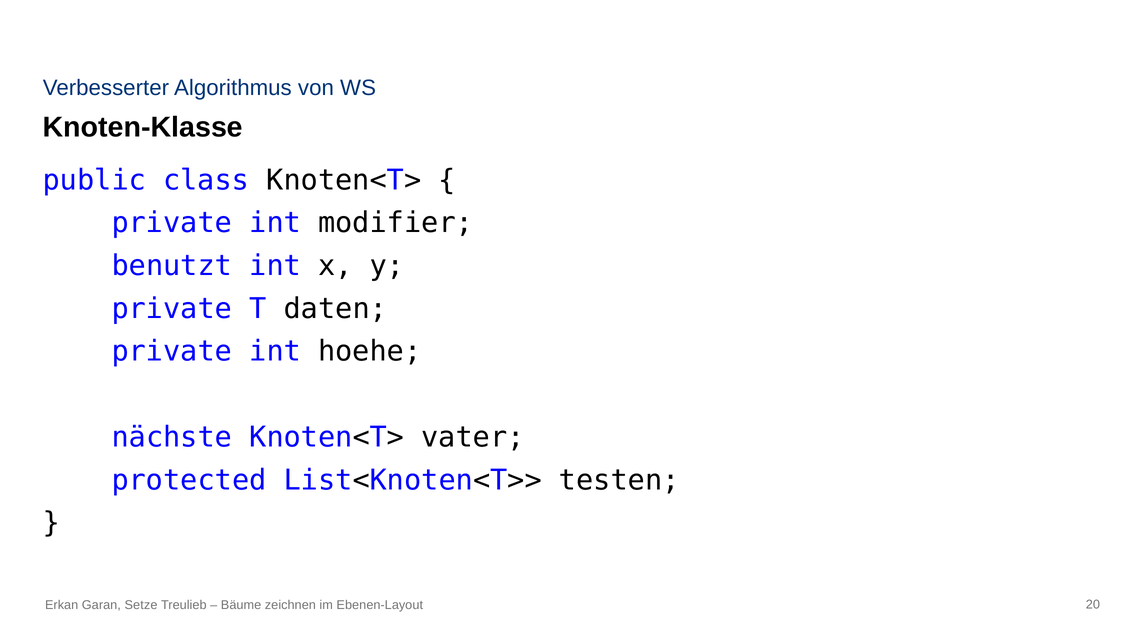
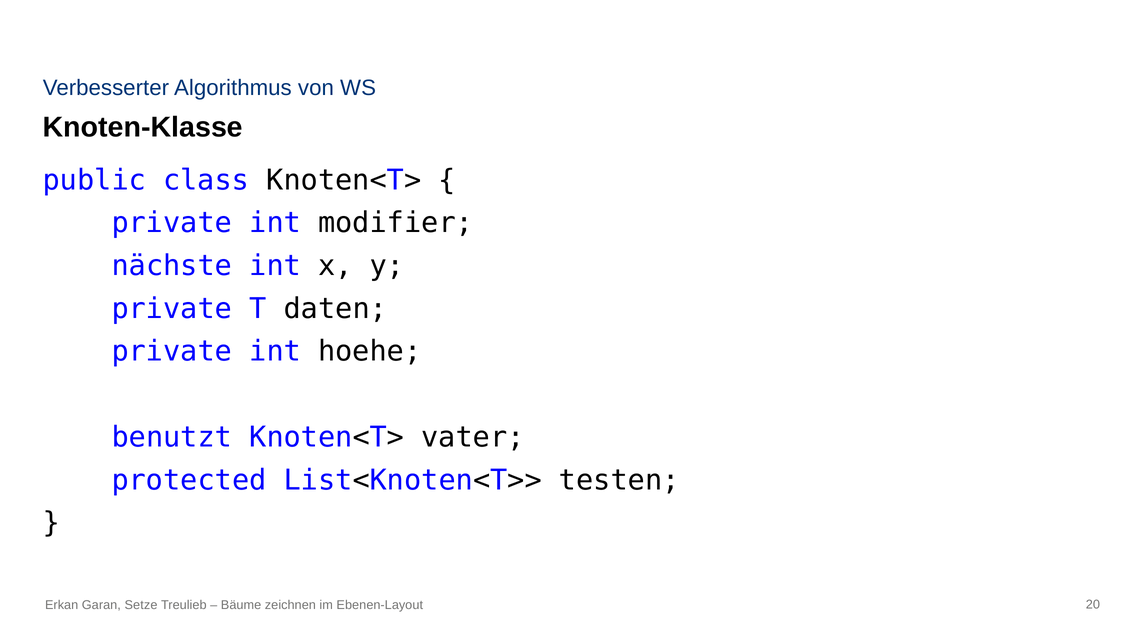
benutzt: benutzt -> nächste (172, 266)
nächste: nächste -> benutzt (172, 437)
